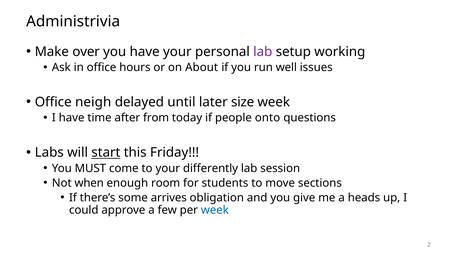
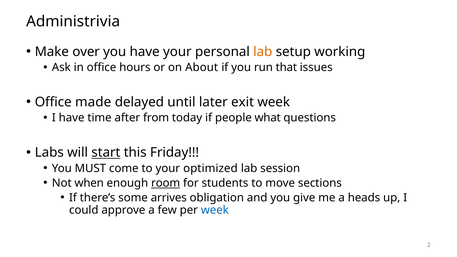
lab colour: purple -> orange (263, 52)
well: well -> that (286, 67)
neigh: neigh -> made (93, 102)
size: size -> exit (243, 102)
onto: onto -> what (268, 118)
differently: differently -> optimized (210, 168)
room underline: none -> present (166, 183)
